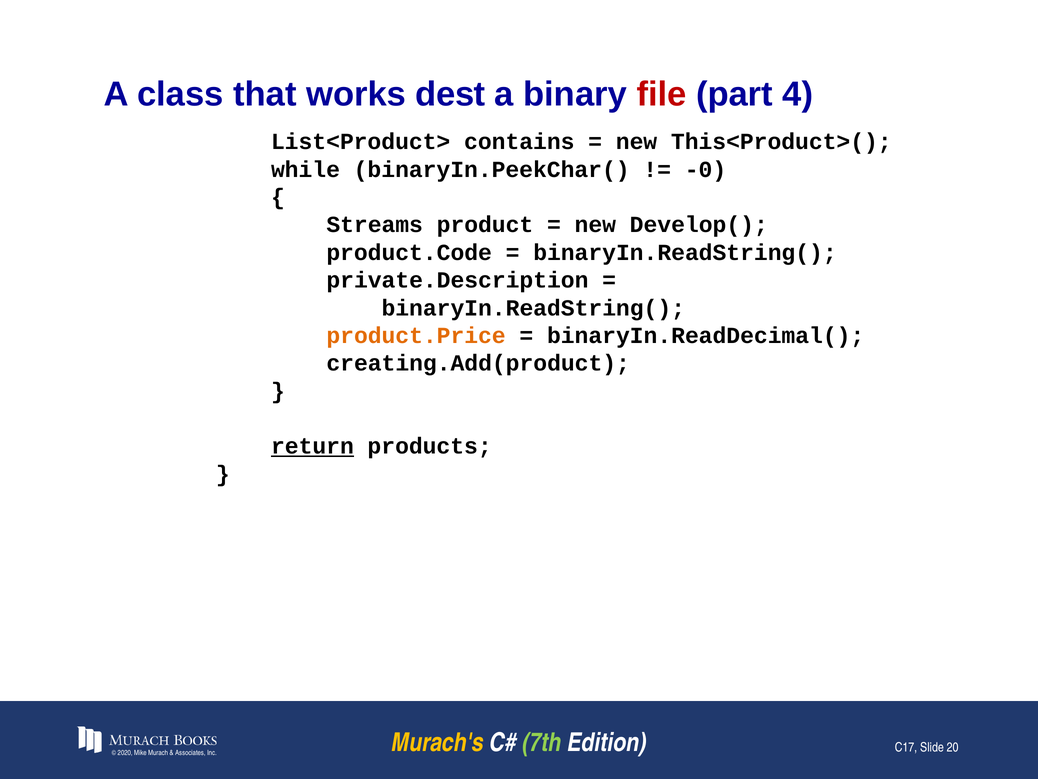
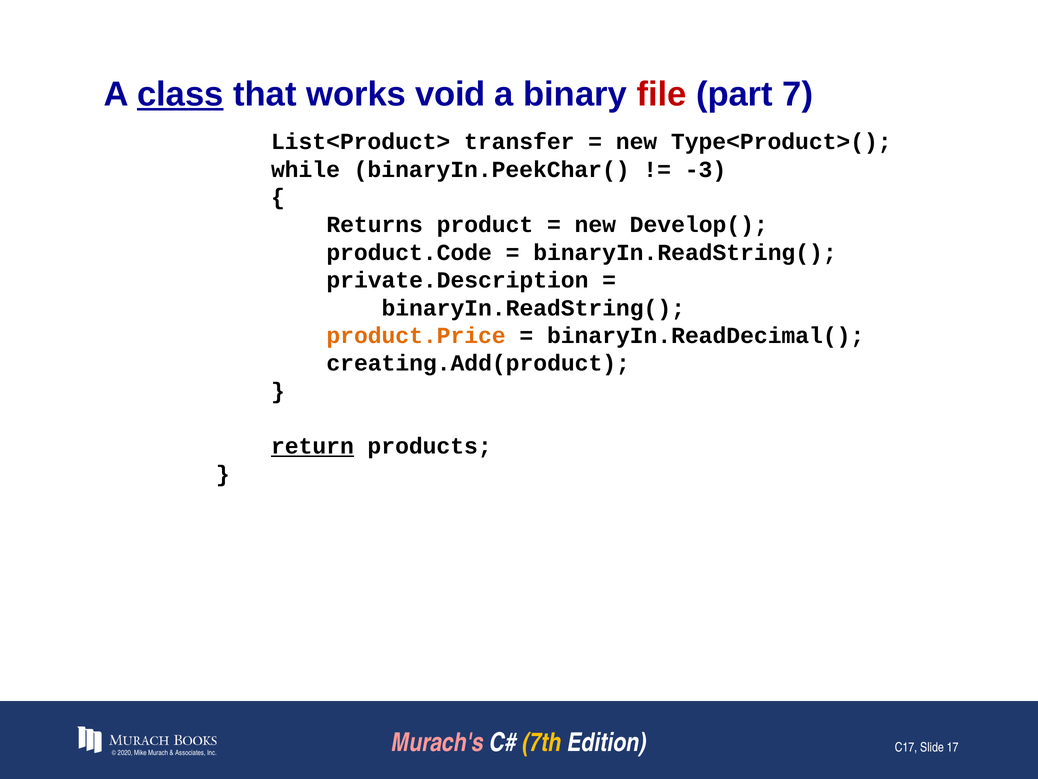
class underline: none -> present (180, 94)
dest: dest -> void (450, 94)
4: 4 -> 7 (798, 94)
contains: contains -> transfer (519, 142)
This<Product>(: This<Product>( -> Type<Product>( (781, 142)
-0: -0 -> -3 (706, 169)
Streams: Streams -> Returns (375, 225)
Murach's colour: yellow -> pink (437, 742)
7th colour: light green -> yellow (542, 742)
20: 20 -> 17 (953, 747)
